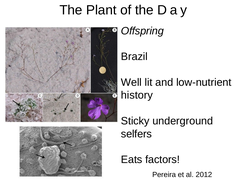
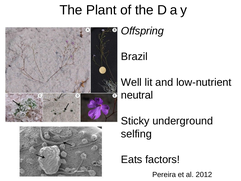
history: history -> neutral (137, 95)
selfers: selfers -> selfing (136, 134)
